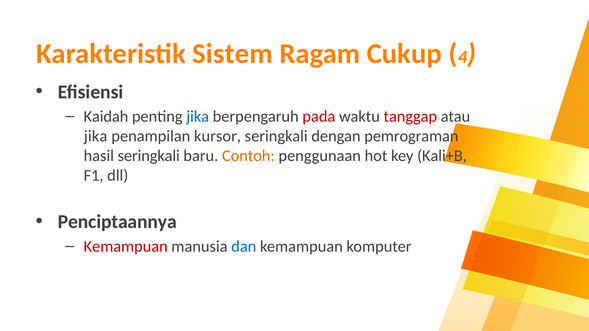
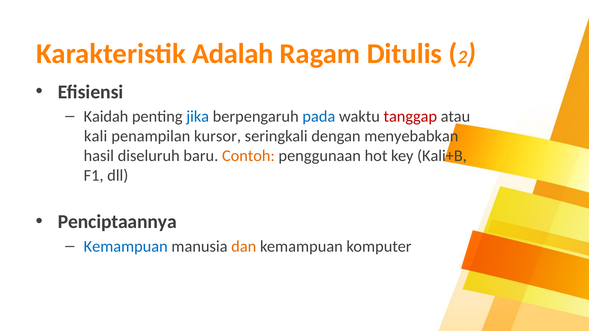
Sistem: Sistem -> Adalah (233, 54)
Cukup: Cukup -> Ditulis (404, 54)
4: 4 -> 2 (463, 57)
pada colour: red -> blue (319, 117)
jika: jika -> kali (96, 136)
pemrograman: pemrograman -> menyebabkan (411, 136)
hasil seringkali: seringkali -> diseluruh (149, 156)
Kemampuan colour: red -> blue (126, 247)
dan colour: blue -> orange (244, 247)
